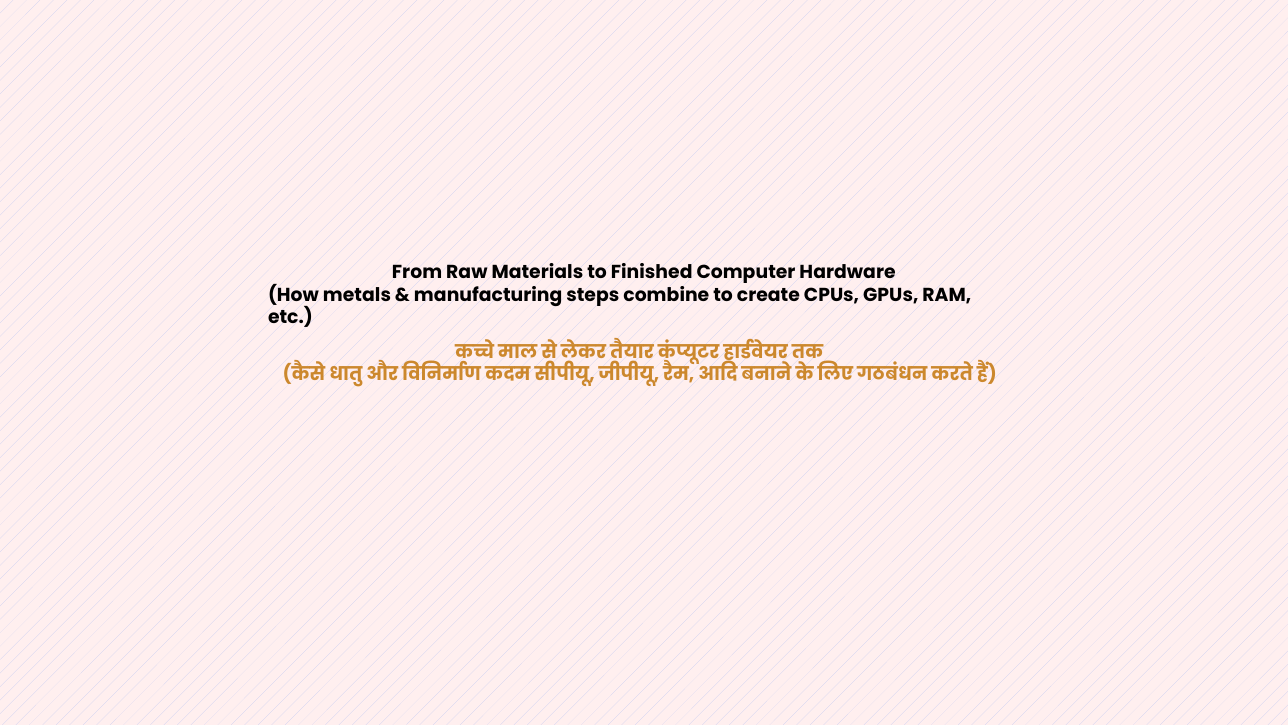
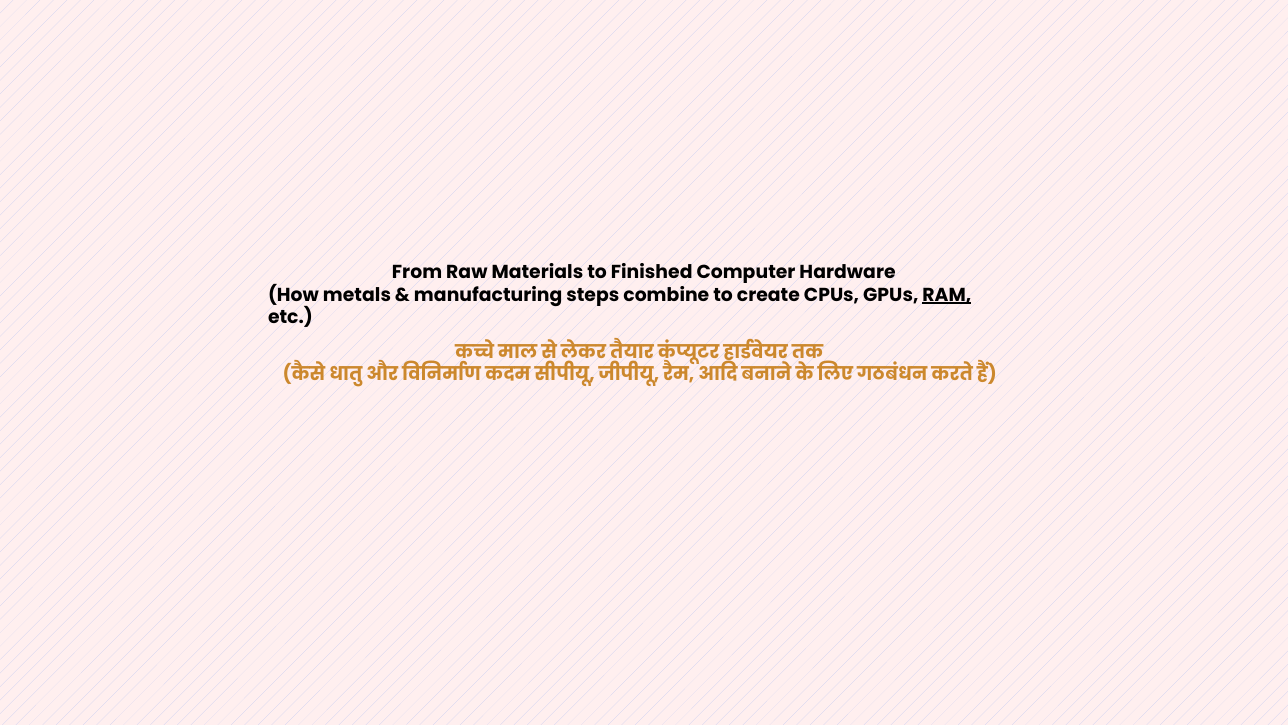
RAM underline: none -> present (947, 295)
